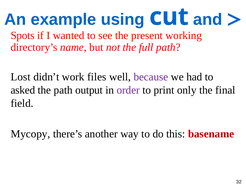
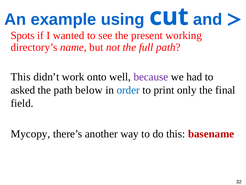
Lost: Lost -> This (21, 77)
files: files -> onto (97, 77)
output: output -> below (89, 90)
order colour: purple -> blue (128, 90)
